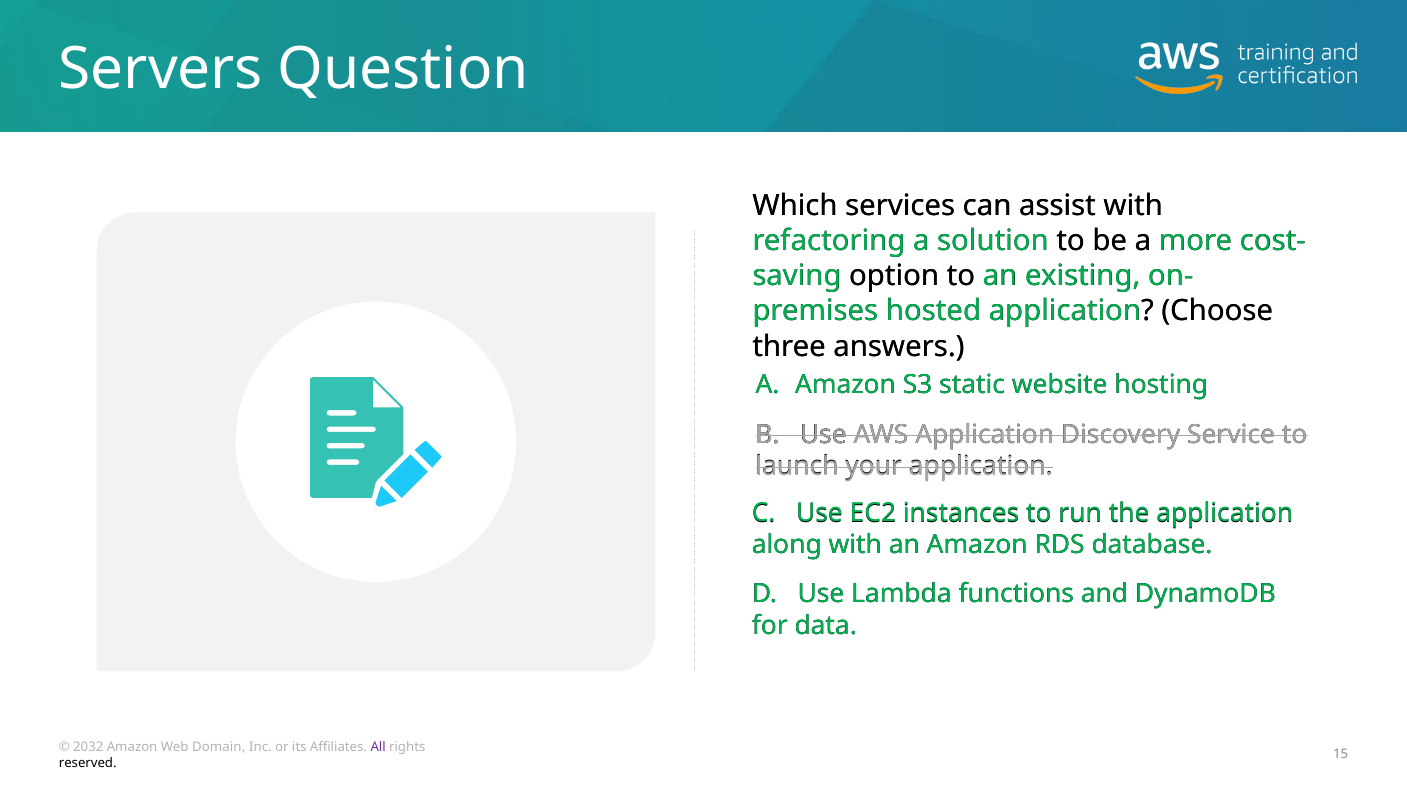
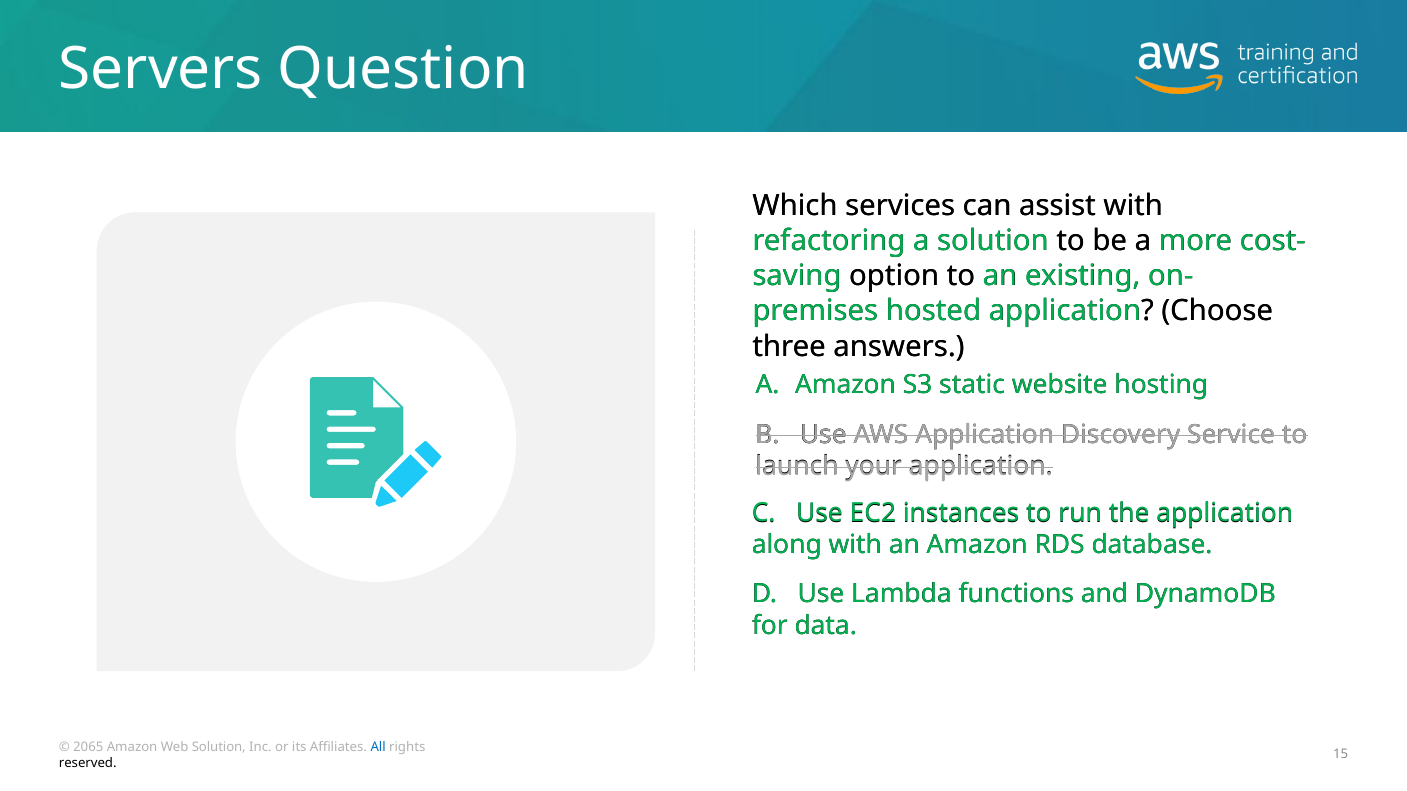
2032: 2032 -> 2065 (88, 748)
Web Domain: Domain -> Solution (219, 748)
All colour: purple -> blue (378, 748)
